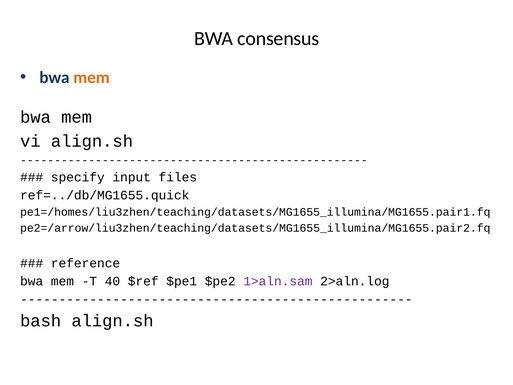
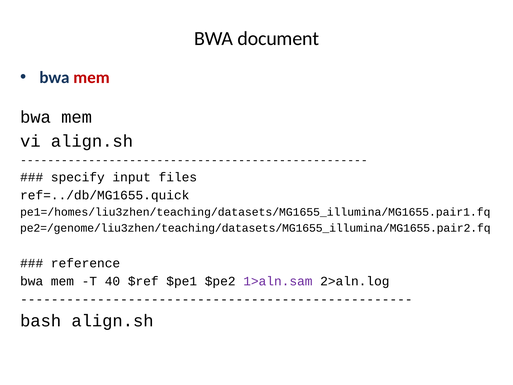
consensus: consensus -> document (278, 38)
mem colour: orange -> red (92, 77)
pe2=/arrow/liu3zhen/teaching/datasets/MG1655_illumina/MG1655.pair2.fq: pe2=/arrow/liu3zhen/teaching/datasets/MG1655_illumina/MG1655.pair2.fq -> pe2=/genome/liu3zhen/teaching/datasets/MG1655_illumina/MG1655.pair2.fq (255, 228)
